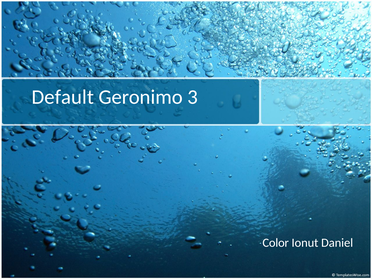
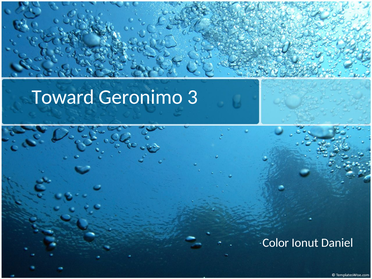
Default: Default -> Toward (63, 97)
